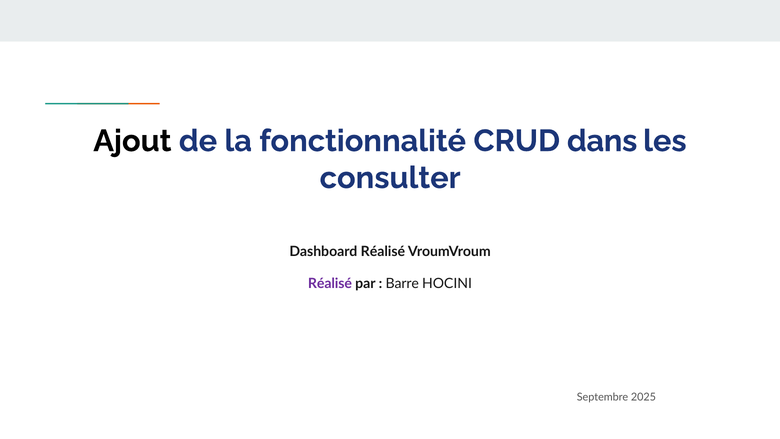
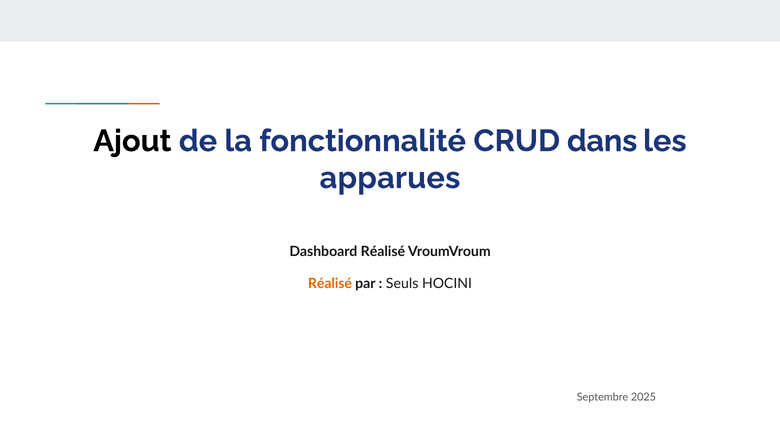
consulter: consulter -> apparues (390, 178)
Réalisé colour: purple -> orange (330, 284)
Barre: Barre -> Seuls (402, 284)
